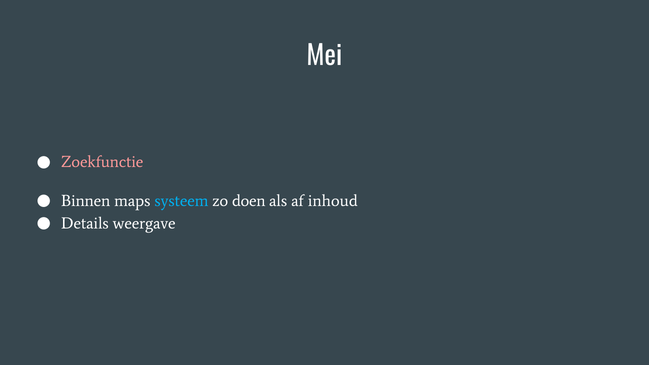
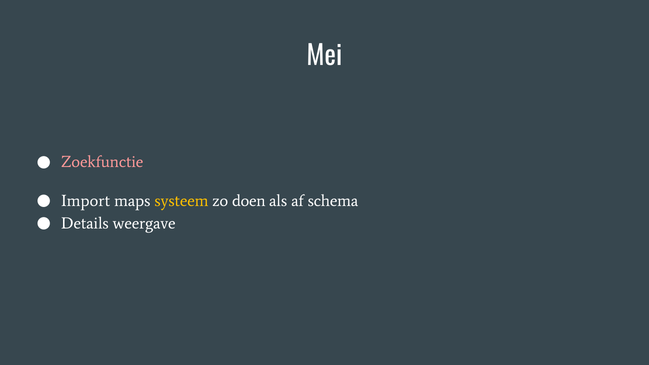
Binnen: Binnen -> Import (86, 201)
systeem colour: light blue -> yellow (181, 201)
inhoud: inhoud -> schema (333, 201)
